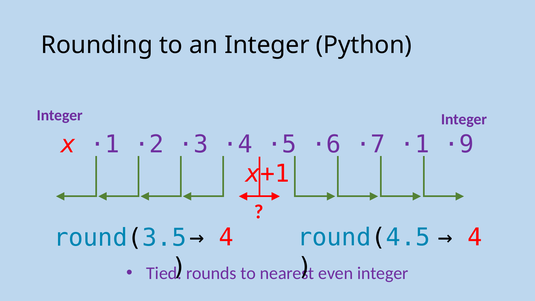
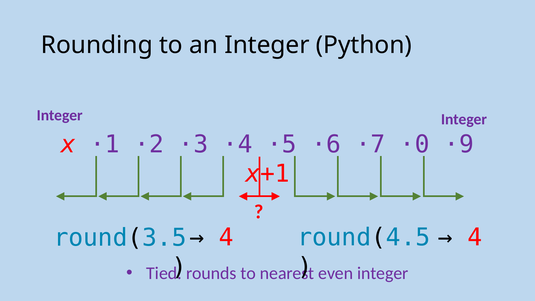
·7 ·1: ·1 -> ·0 (415, 144)
